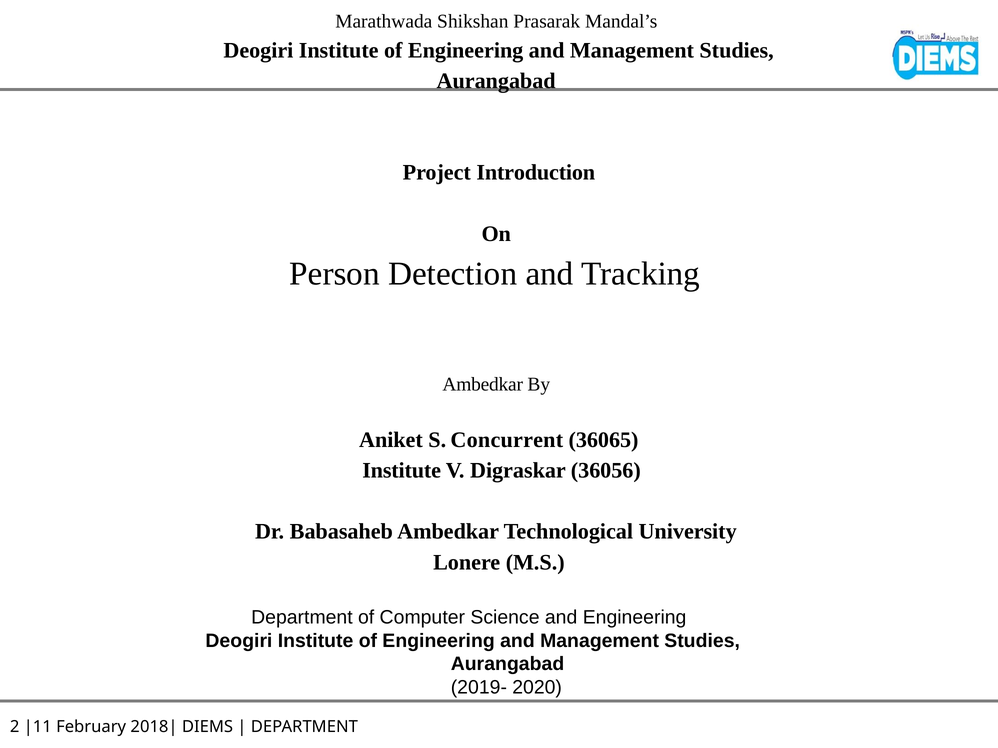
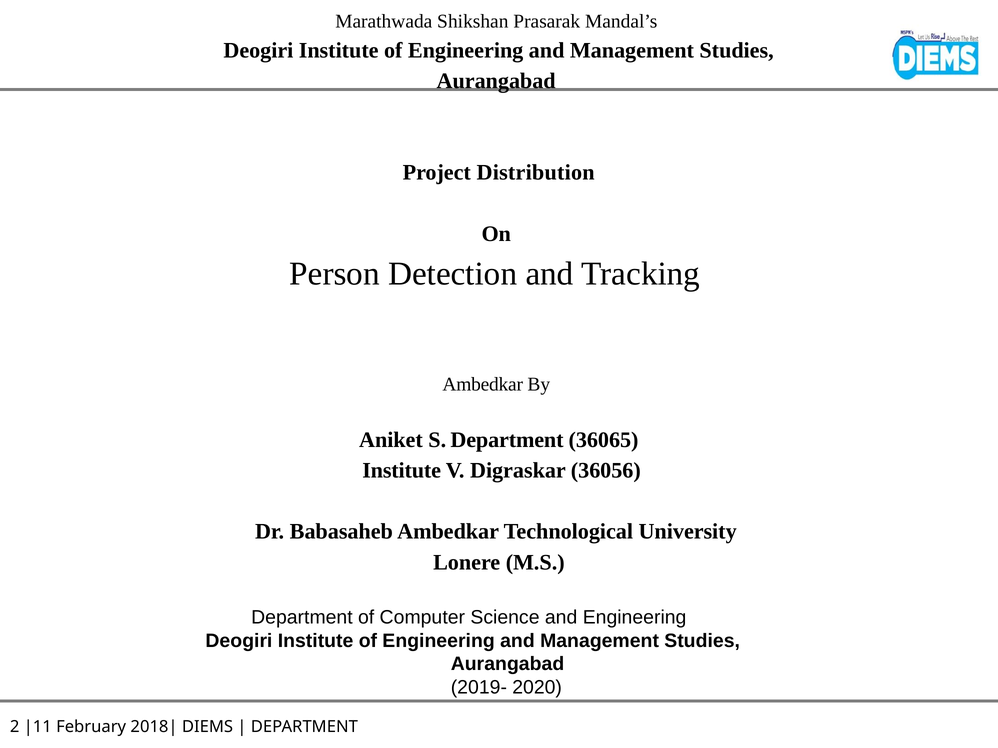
Introduction: Introduction -> Distribution (536, 173)
S Concurrent: Concurrent -> Department (507, 440)
